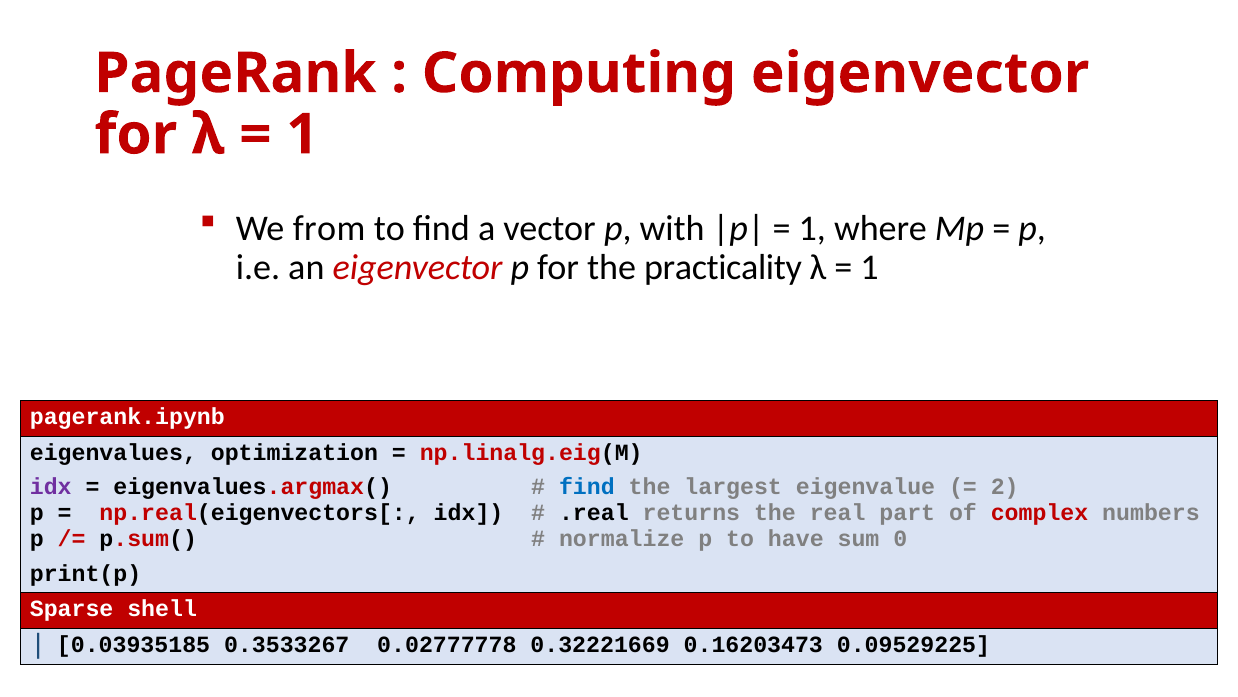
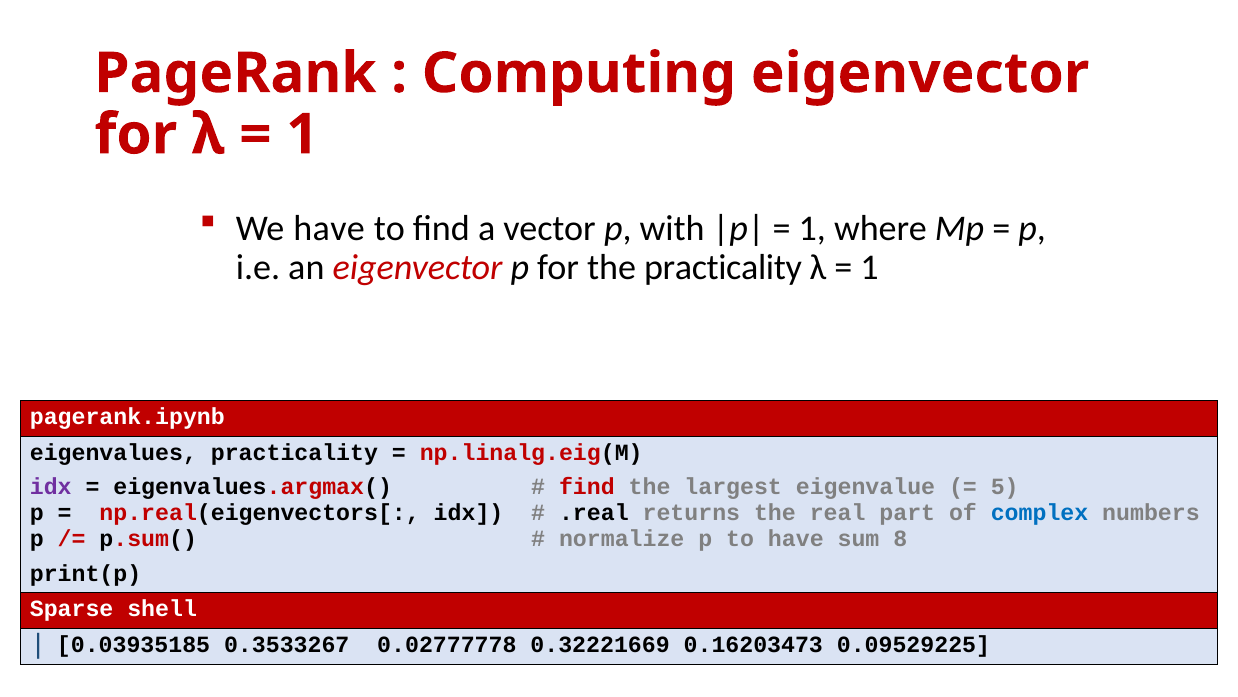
We from: from -> have (329, 228)
eigenvalues optimization: optimization -> practicality (294, 452)
find colour: blue -> red (587, 486)
2: 2 -> 5 (1005, 486)
complex colour: red -> blue (1040, 512)
0: 0 -> 8 (900, 539)
